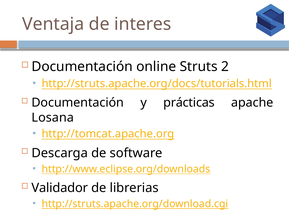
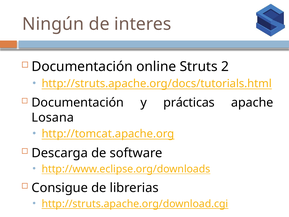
Ventaja: Ventaja -> Ningún (53, 24)
Validador: Validador -> Consigue (60, 188)
